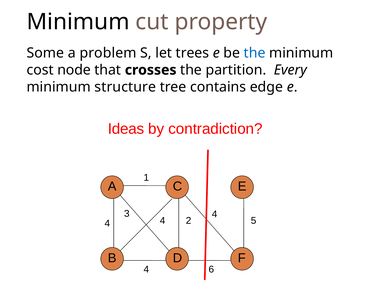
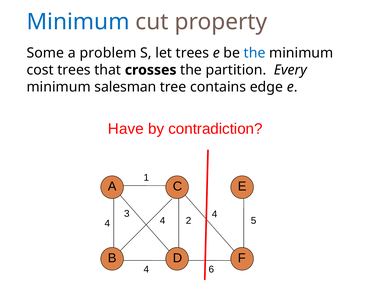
Minimum colour: black -> blue (78, 22)
cost node: node -> trees (74, 70)
structure: structure -> salesman (125, 87)
Ideas: Ideas -> Have (126, 129)
